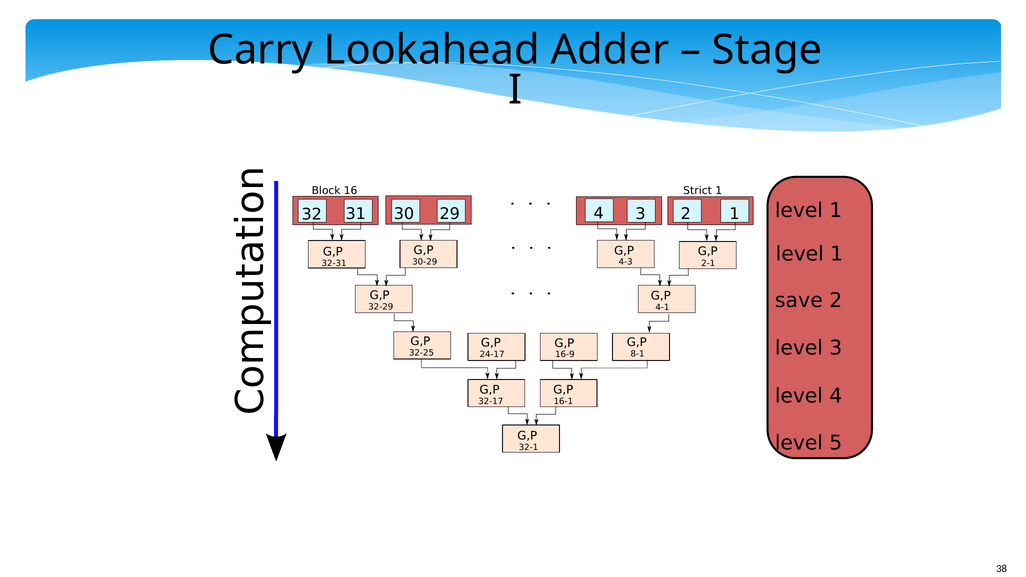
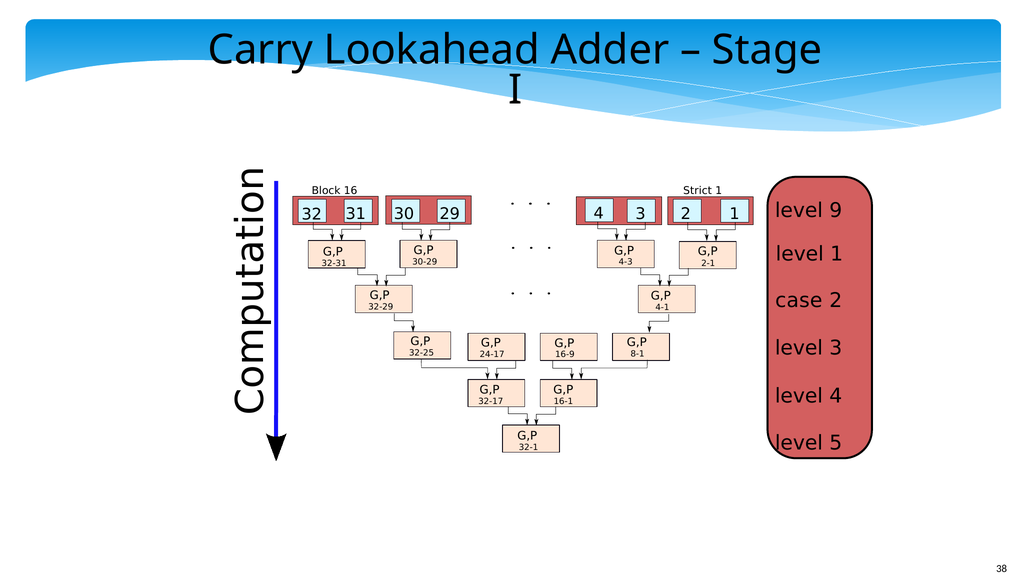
1: 1 -> 9 (836, 210)
save: save -> case (799, 301)
